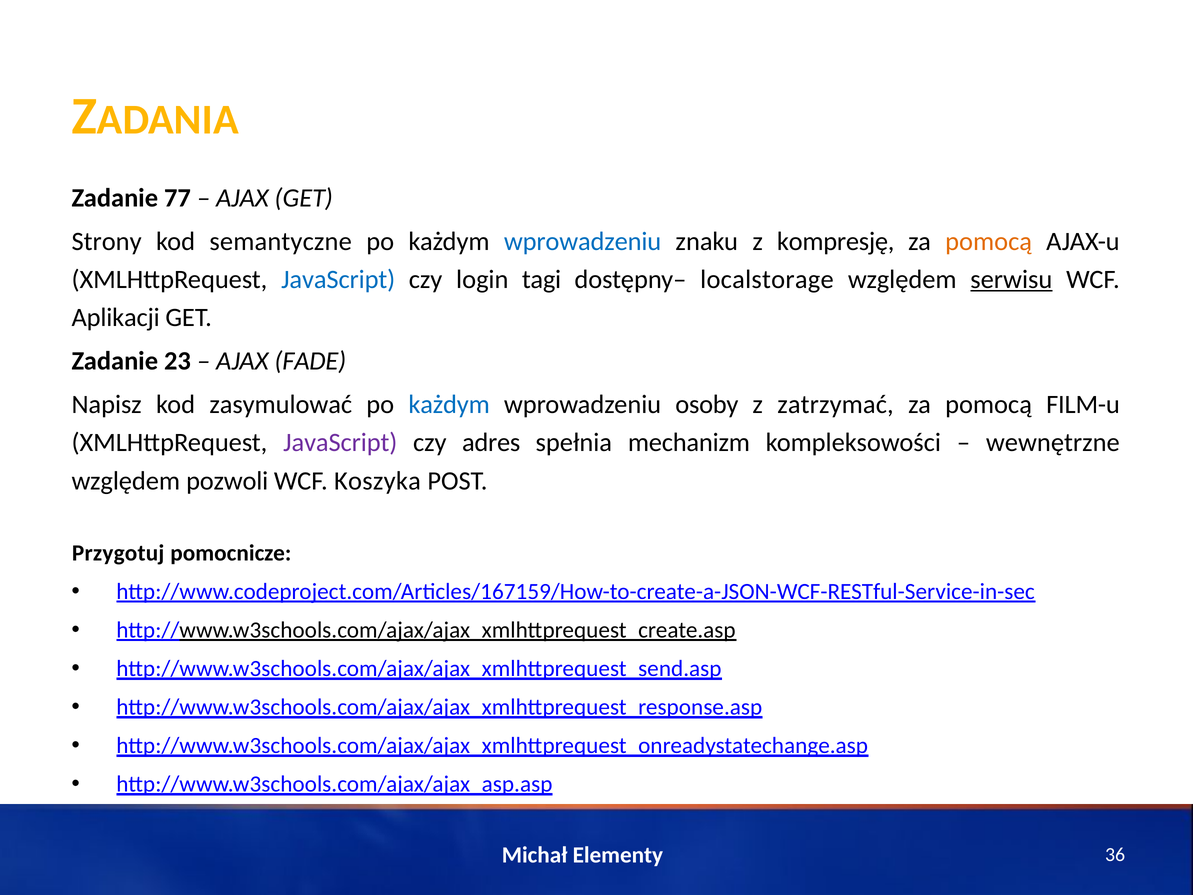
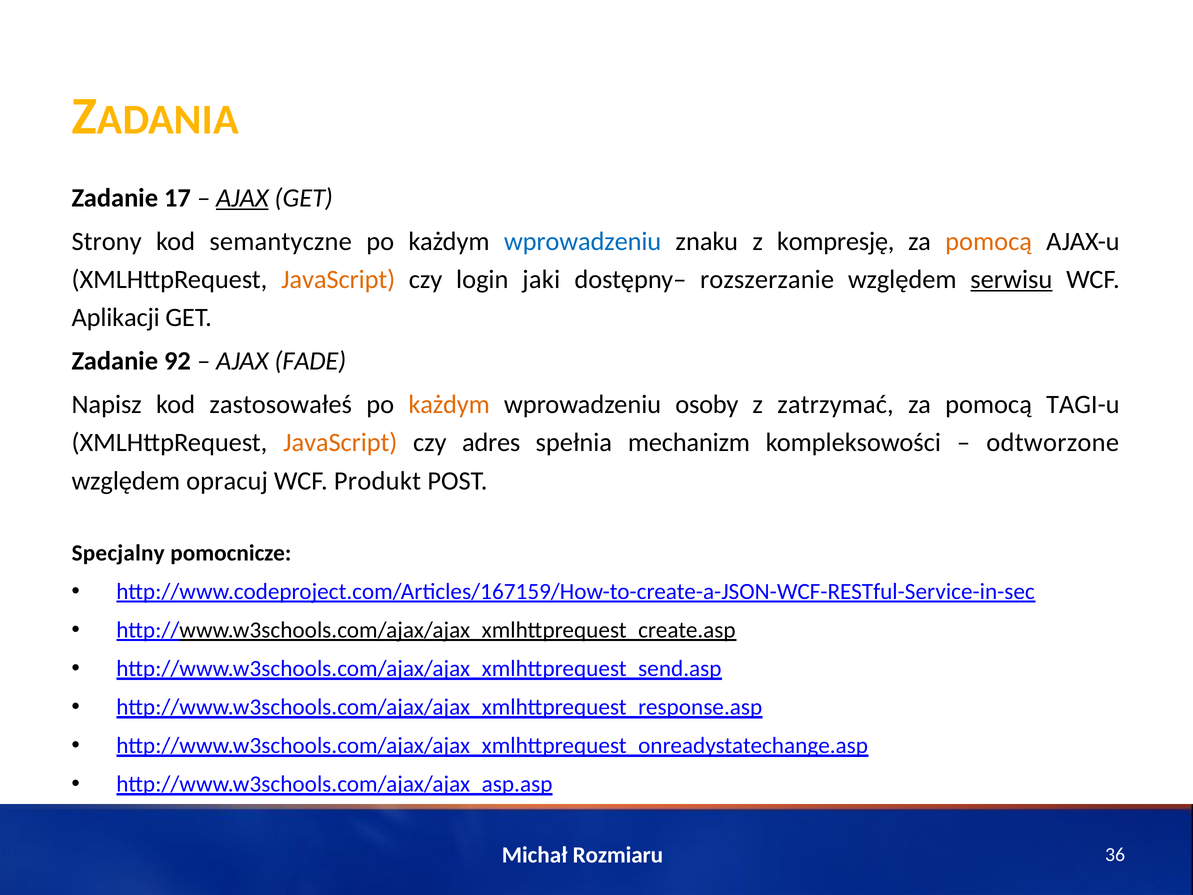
77: 77 -> 17 (177, 198)
AJAX underline: none -> present (242, 198)
JavaScript colour: blue -> orange (338, 279)
tagi: tagi -> jaki (541, 279)
localstorage: localstorage -> rozszerzanie (767, 279)
23: 23 -> 92 (177, 361)
zasymulować: zasymulować -> zastosowałeś (281, 404)
każdym colour: blue -> orange (449, 404)
FILM-u: FILM-u -> TAGI-u (1083, 404)
JavaScript colour: purple -> orange (340, 443)
wewnętrzne: wewnętrzne -> odtworzone (1053, 443)
pozwoli: pozwoli -> opracuj (227, 481)
Koszyka: Koszyka -> Produkt (377, 481)
Przygotuj: Przygotuj -> Specjalny (118, 553)
Elementy: Elementy -> Rozmiaru (618, 855)
